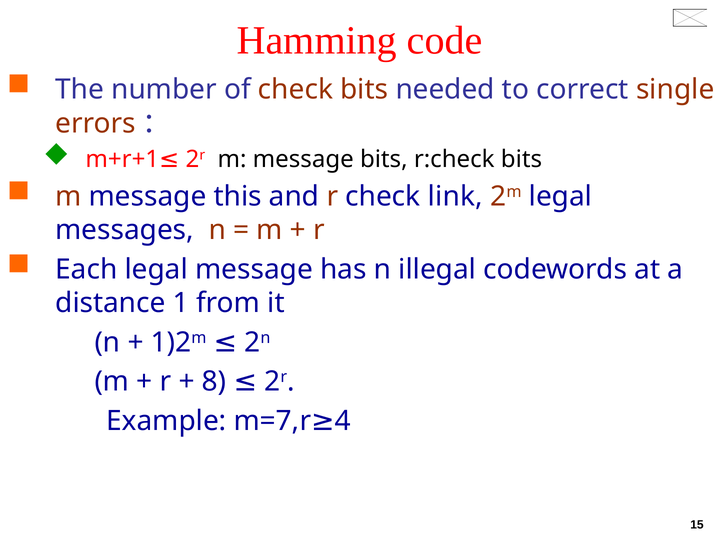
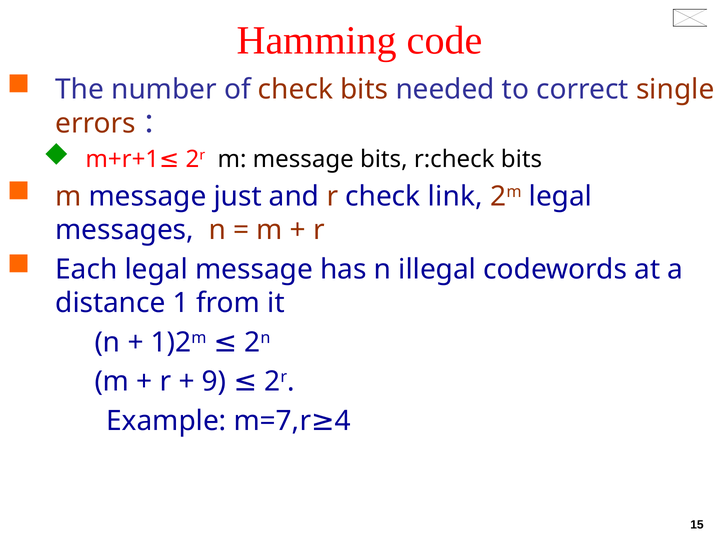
this: this -> just (238, 196)
8: 8 -> 9 (214, 382)
